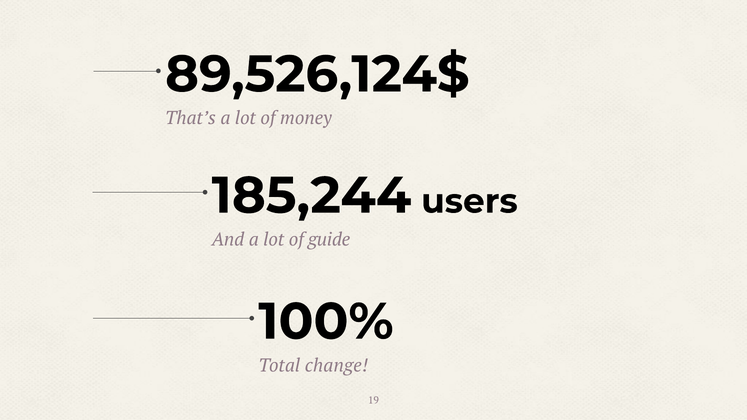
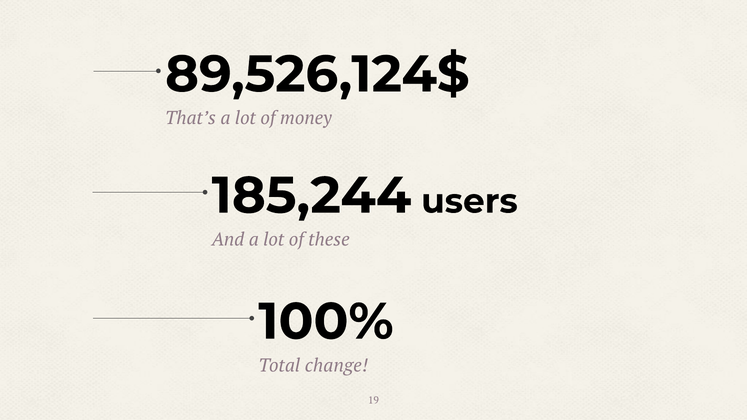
guide: guide -> these (329, 239)
